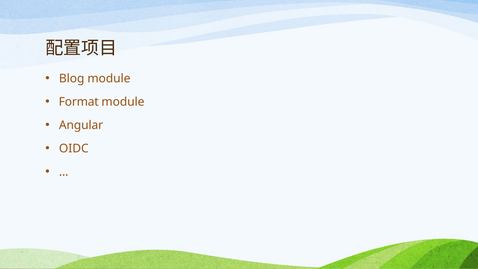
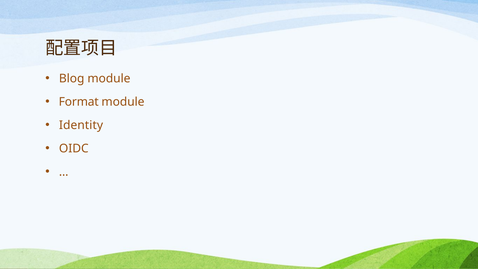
Angular: Angular -> Identity (81, 125)
